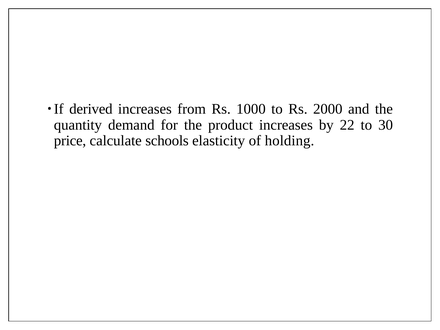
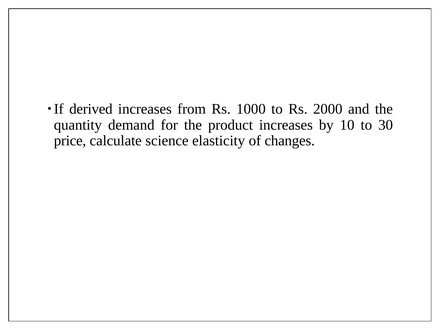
22: 22 -> 10 (347, 125)
schools: schools -> science (167, 141)
holding: holding -> changes (290, 141)
